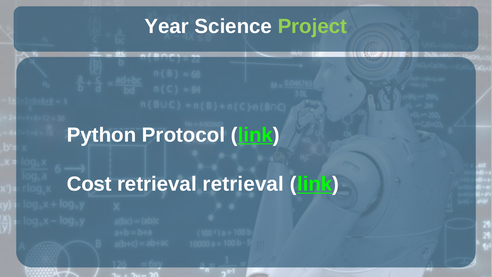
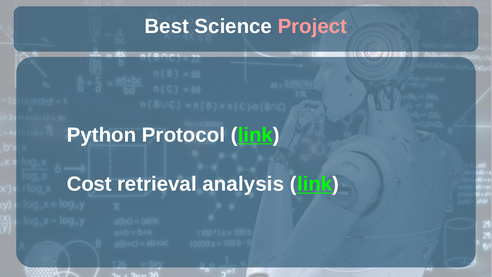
Year: Year -> Best (167, 26)
Project colour: light green -> pink (312, 26)
retrieval retrieval: retrieval -> analysis (243, 184)
